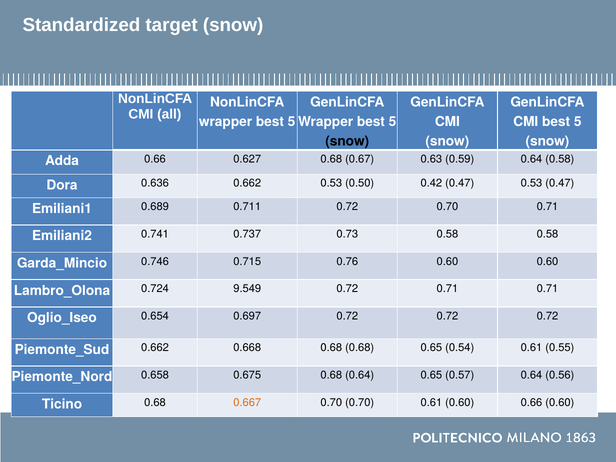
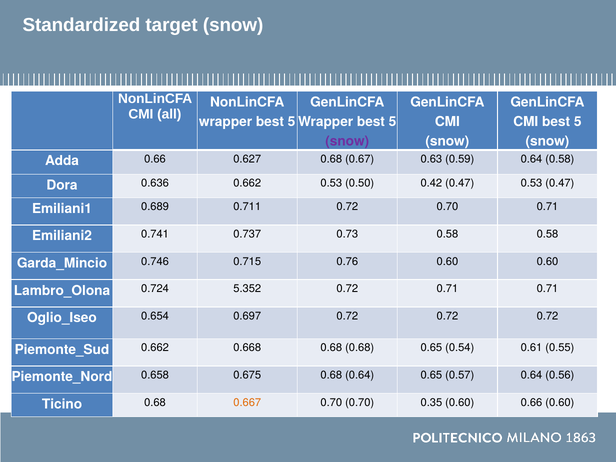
snow colour: black -> purple (347, 141)
9.549: 9.549 -> 5.352 (247, 289)
0.70 0.61: 0.61 -> 0.35 (431, 402)
